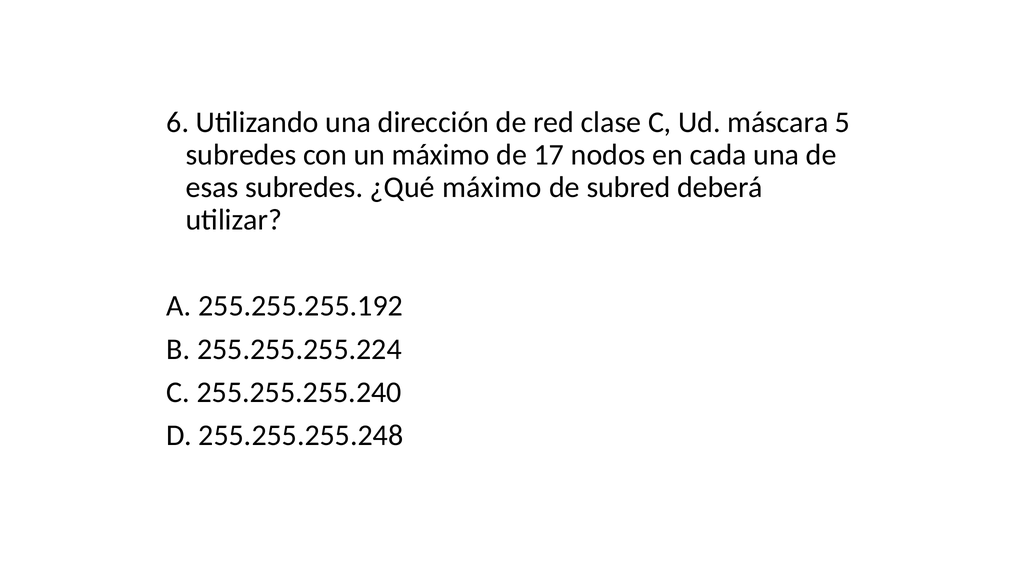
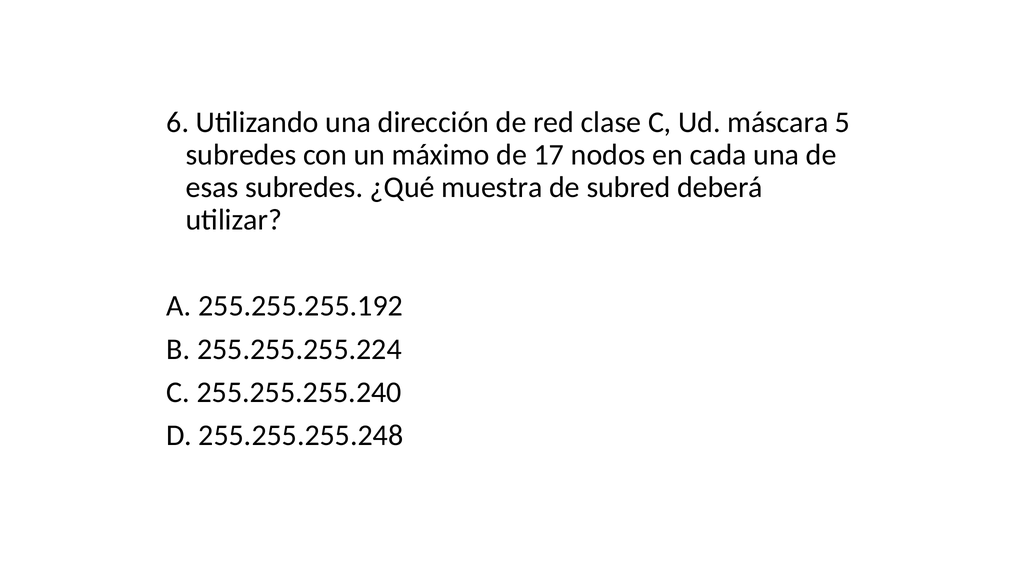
¿Qué máximo: máximo -> muestra (492, 187)
